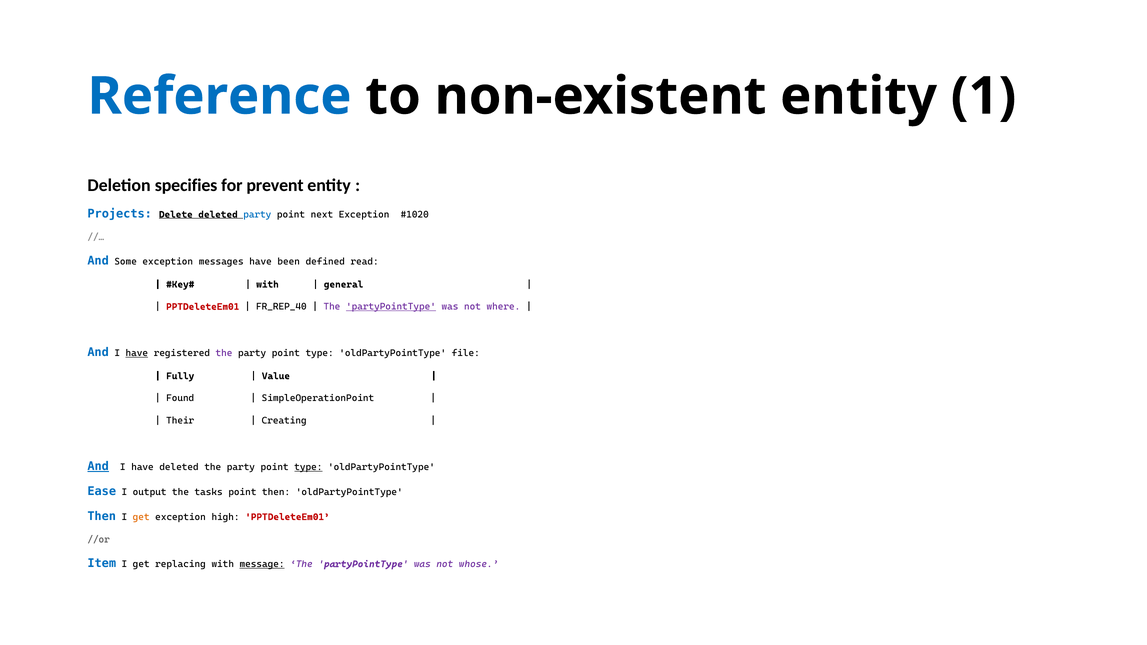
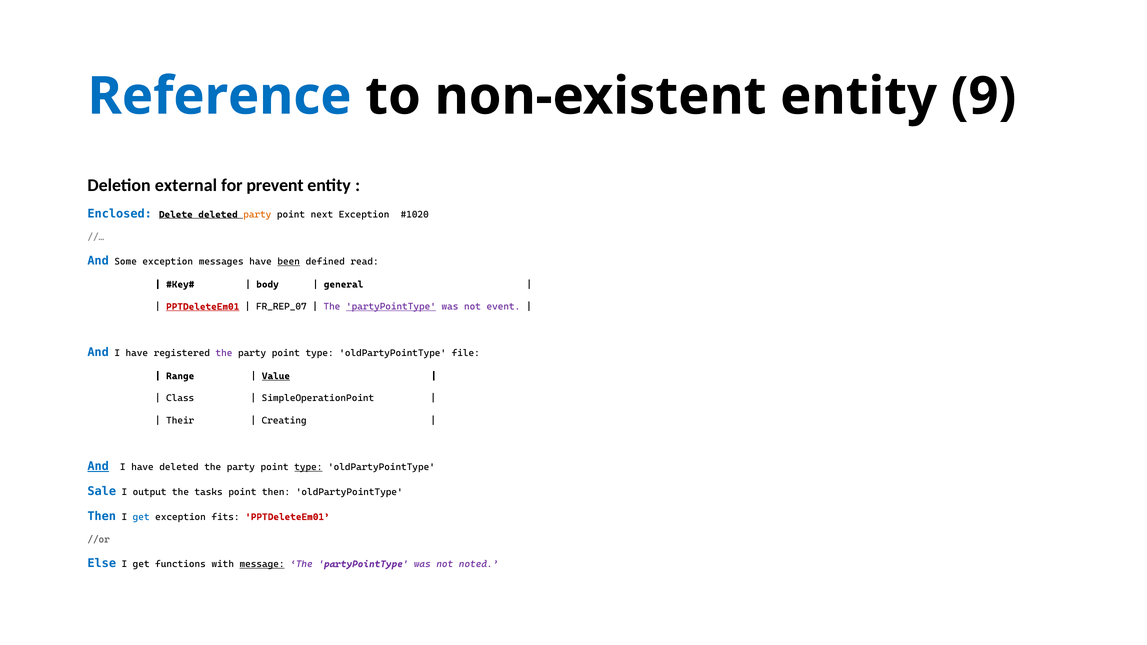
1: 1 -> 9 (984, 96)
specifies: specifies -> external (186, 186)
Projects: Projects -> Enclosed (120, 214)
party colour: blue -> orange (257, 215)
been underline: none -> present (289, 262)
with: with -> body (268, 284)
PPTDeleteEm01 underline: none -> present (203, 307)
FR_REP_40: FR_REP_40 -> FR_REP_07 (281, 307)
where: where -> event (503, 307)
have underline: present -> none (137, 353)
Fully: Fully -> Range (180, 376)
Value underline: none -> present (276, 376)
Found: Found -> Class (180, 398)
Ease: Ease -> Sale (102, 491)
get colour: orange -> blue (141, 517)
high: high -> fits (226, 517)
Item: Item -> Else (102, 563)
replacing: replacing -> functions (180, 564)
whose: whose -> noted (479, 564)
